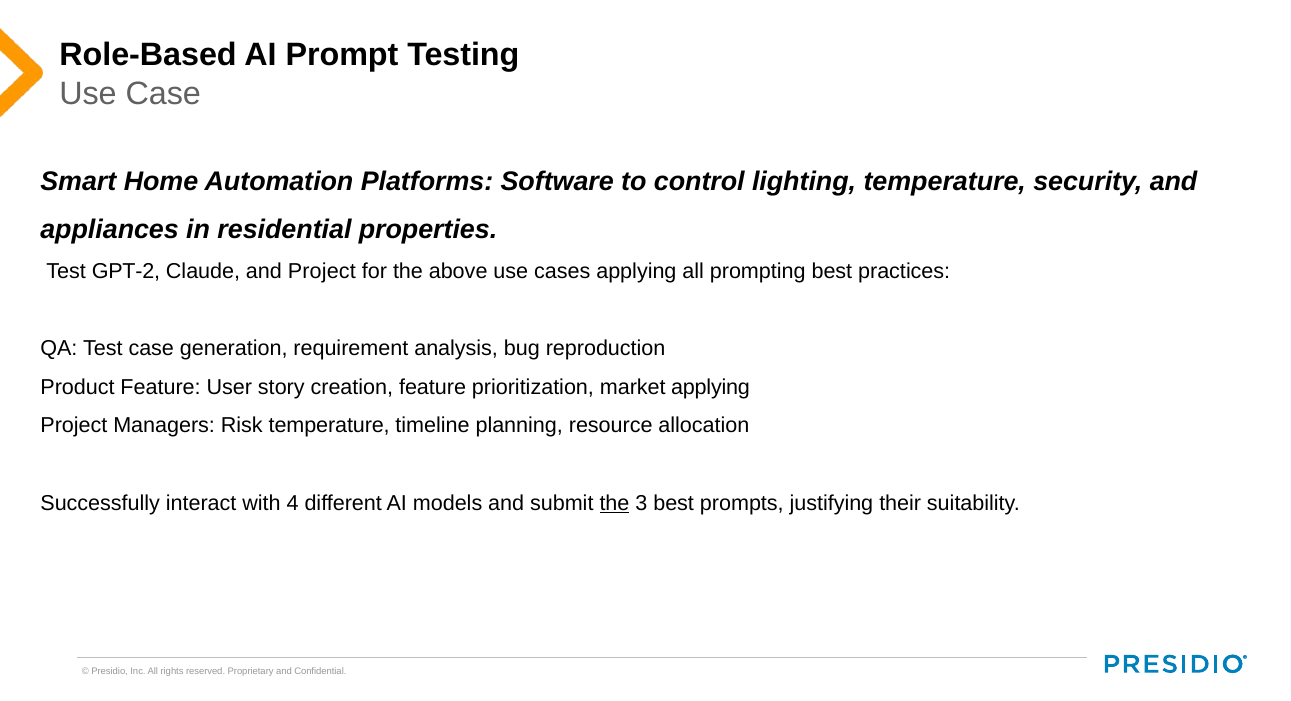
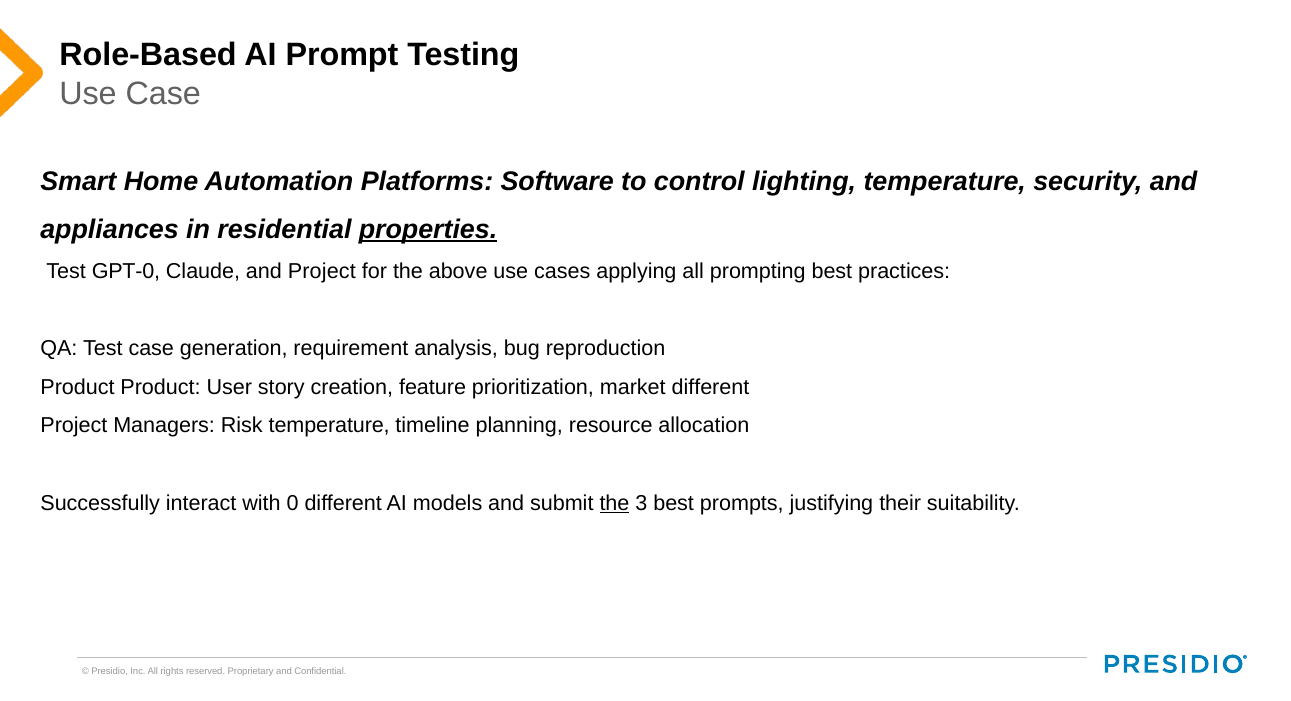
properties underline: none -> present (428, 230)
GPT-2: GPT-2 -> GPT-0 (126, 271)
Product Feature: Feature -> Product (161, 387)
market applying: applying -> different (710, 387)
4: 4 -> 0 (293, 503)
